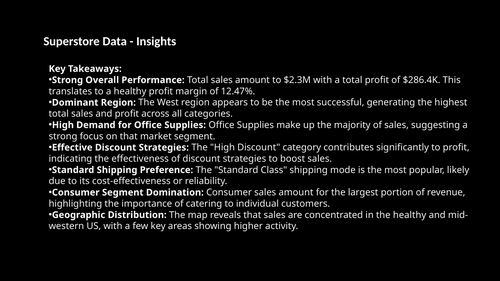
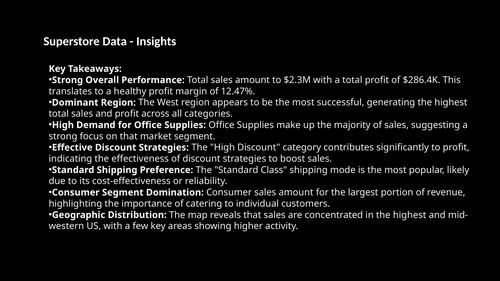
in the healthy: healthy -> highest (410, 215)
